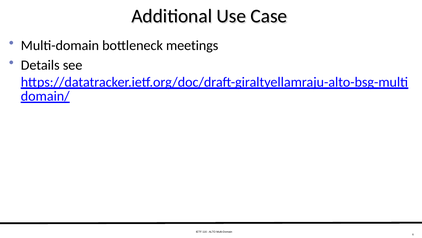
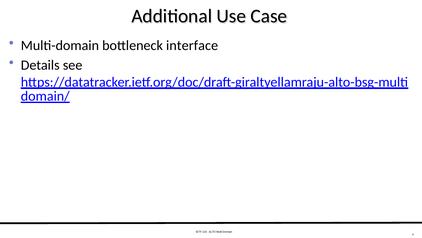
meetings: meetings -> interface (192, 45)
